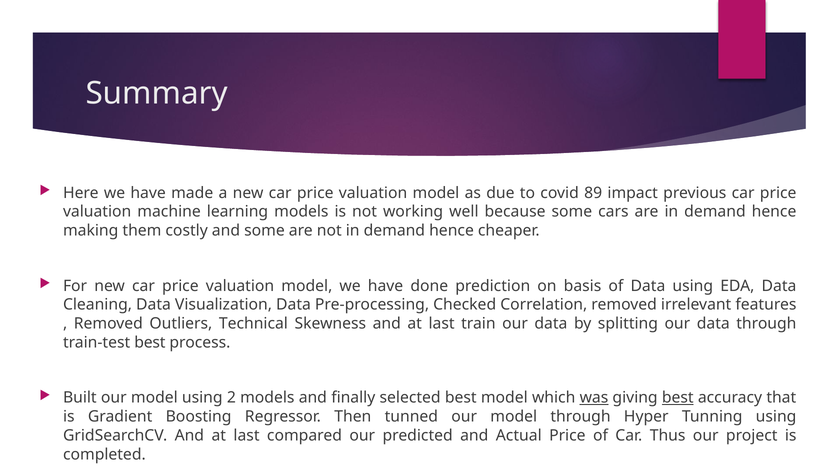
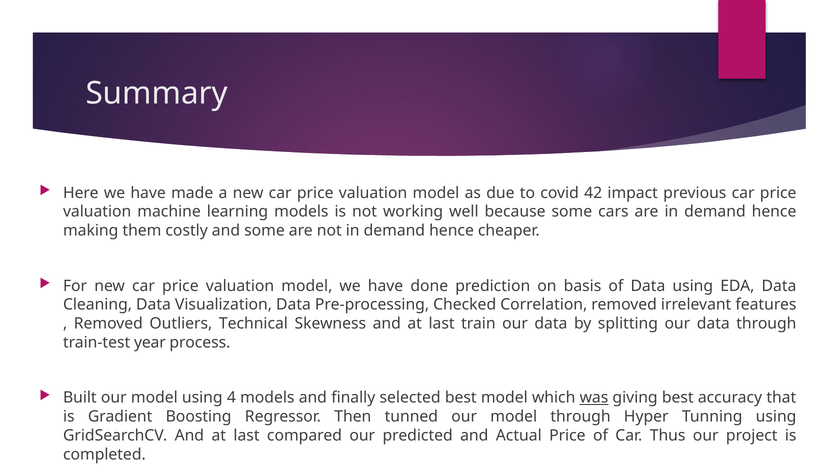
89: 89 -> 42 (593, 193)
train-test best: best -> year (150, 342)
2: 2 -> 4 (231, 398)
best underline: present -> none (678, 398)
